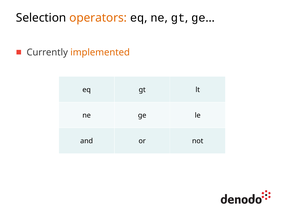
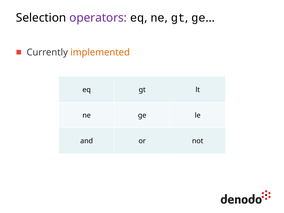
operators colour: orange -> purple (98, 18)
